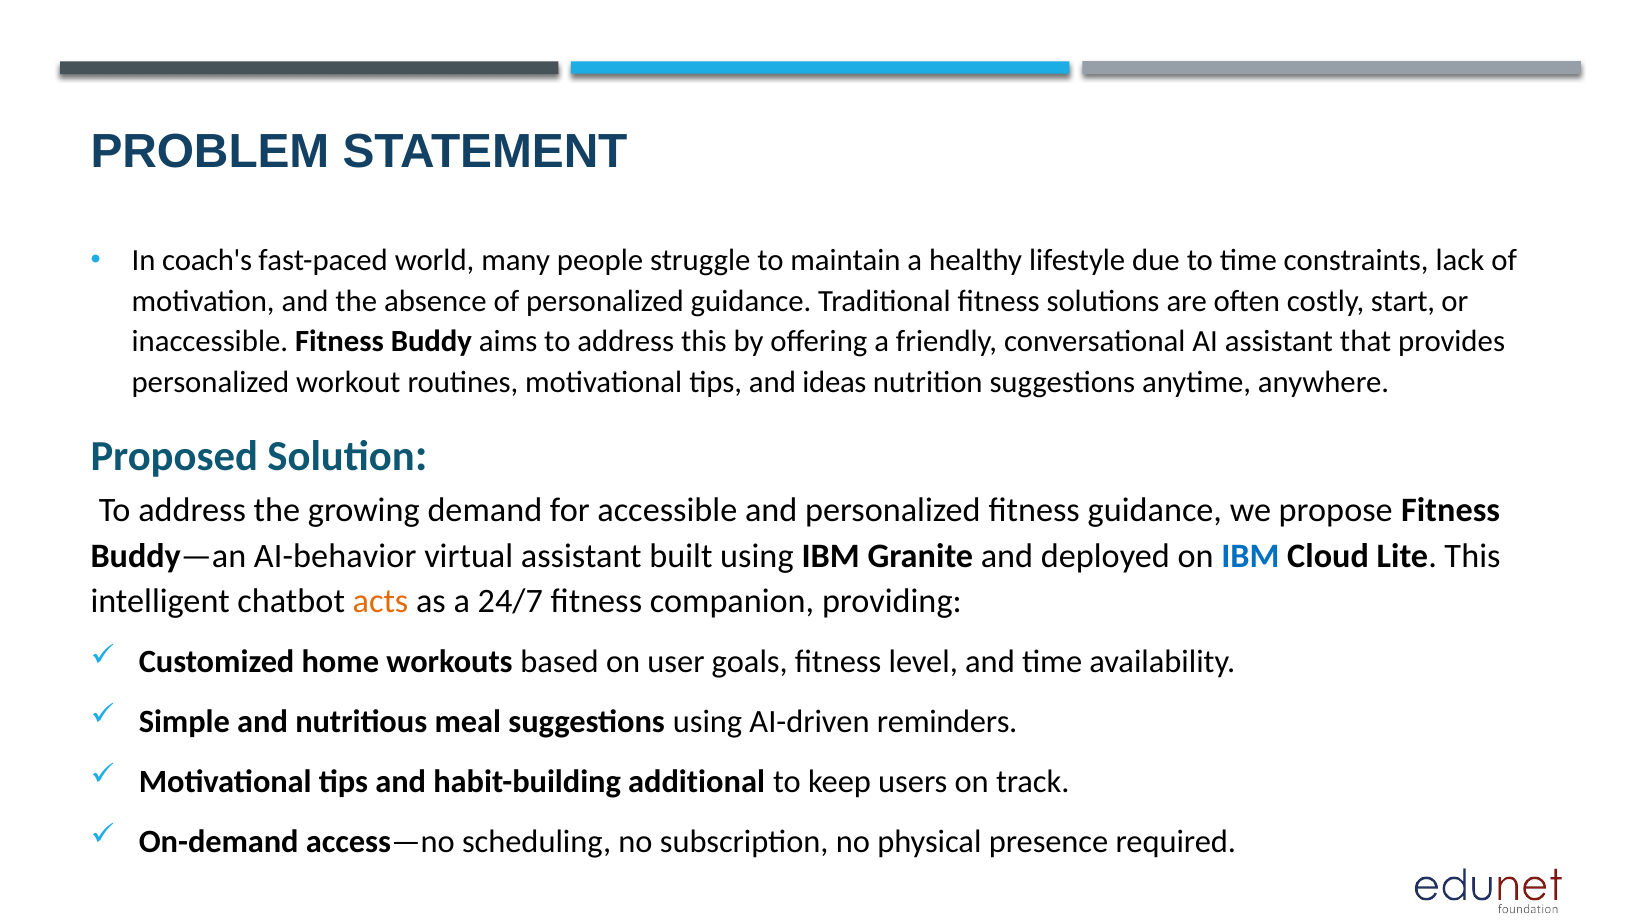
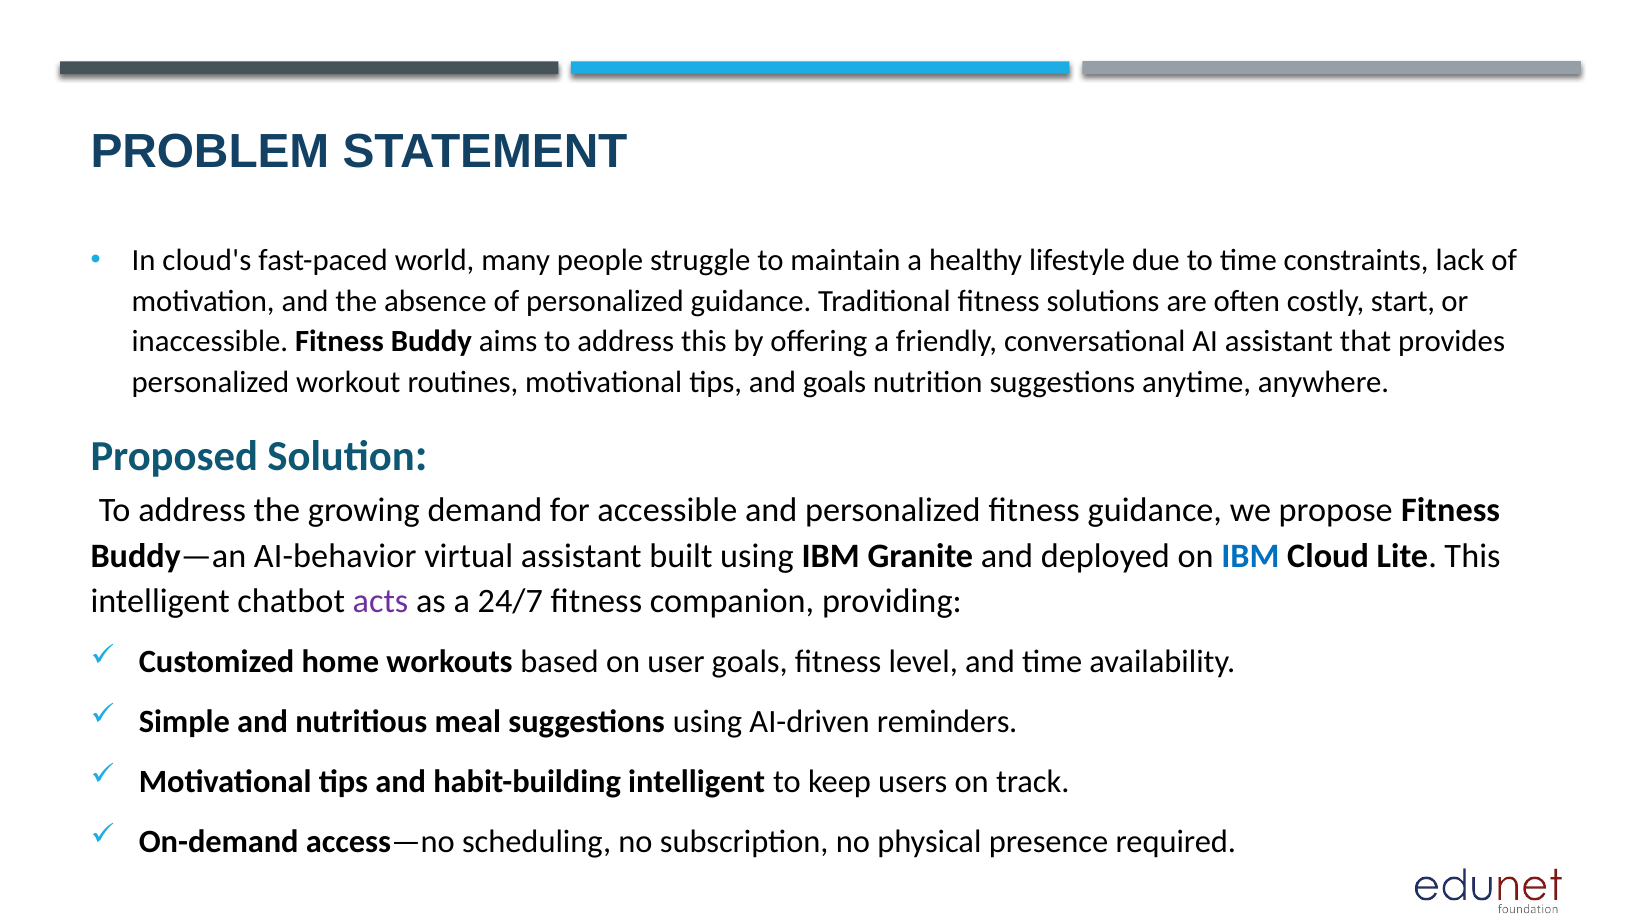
coach's: coach's -> cloud's (207, 261)
and ideas: ideas -> goals (835, 382)
acts colour: orange -> purple (381, 601)
habit-building additional: additional -> intelligent (697, 782)
